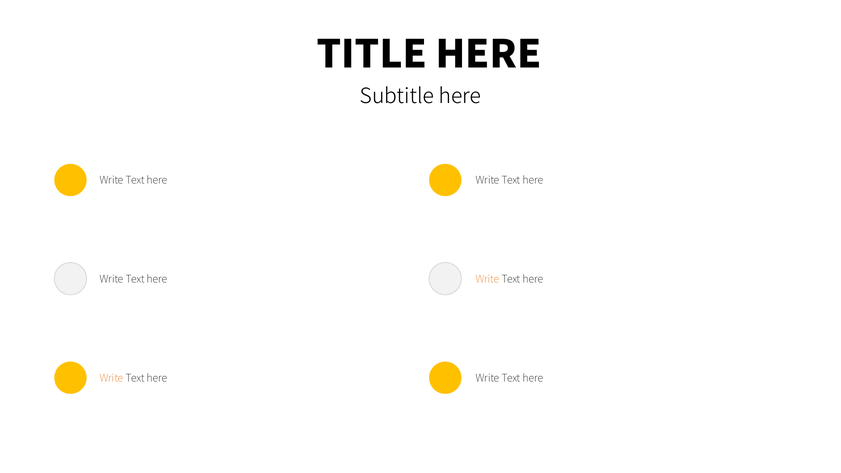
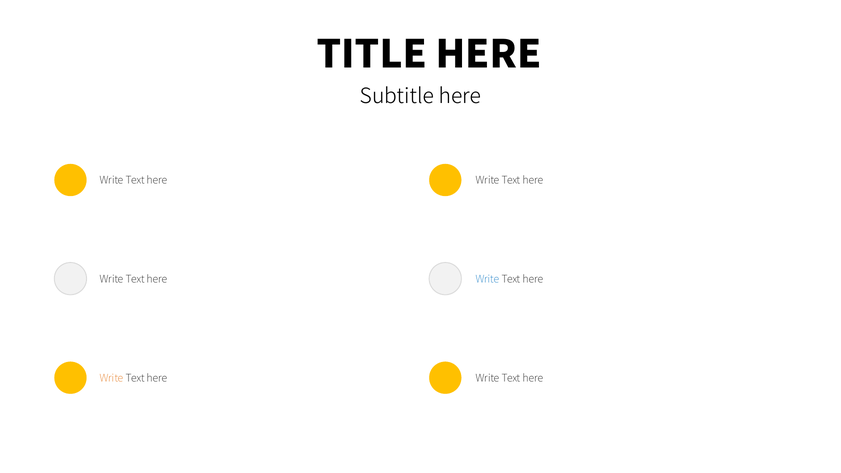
Write colour: orange -> blue (488, 279)
